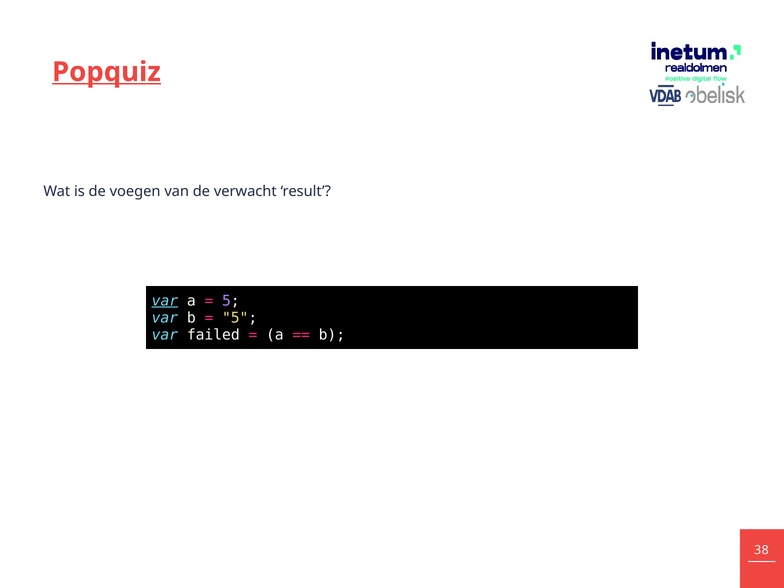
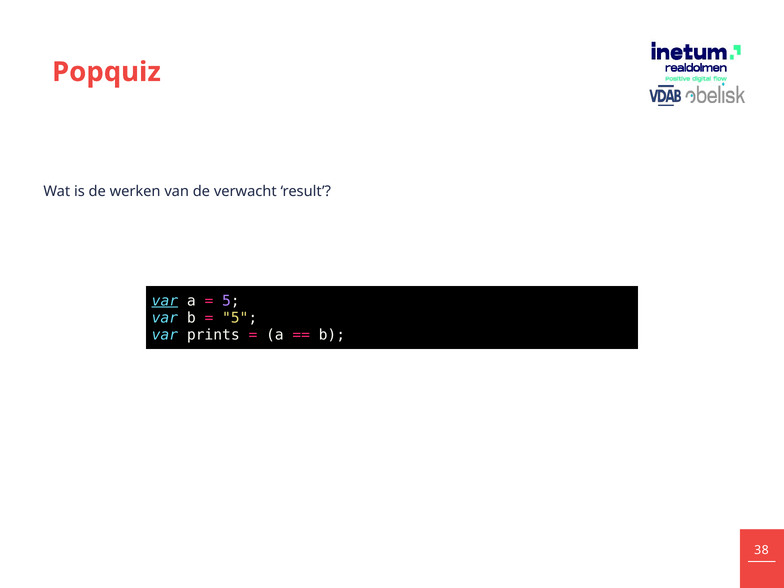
Popquiz underline: present -> none (106, 72)
voegen: voegen -> werken (135, 191)
failed: failed -> prints (213, 335)
